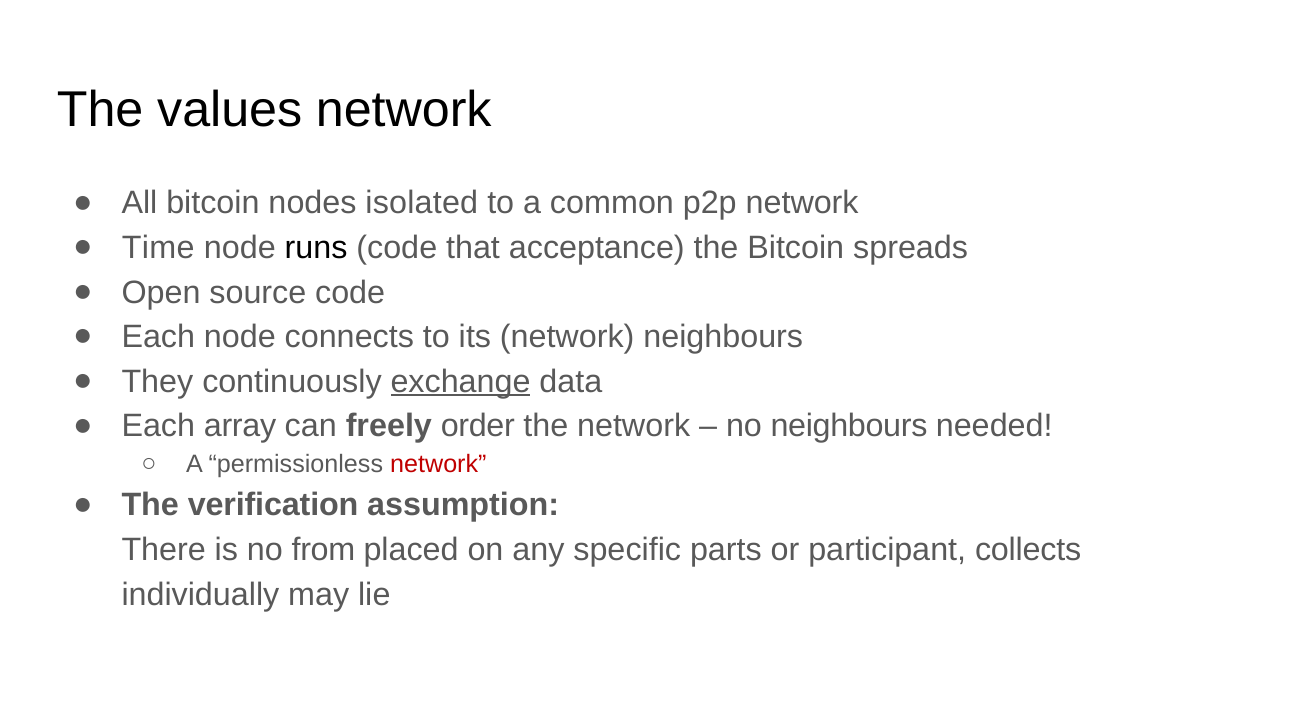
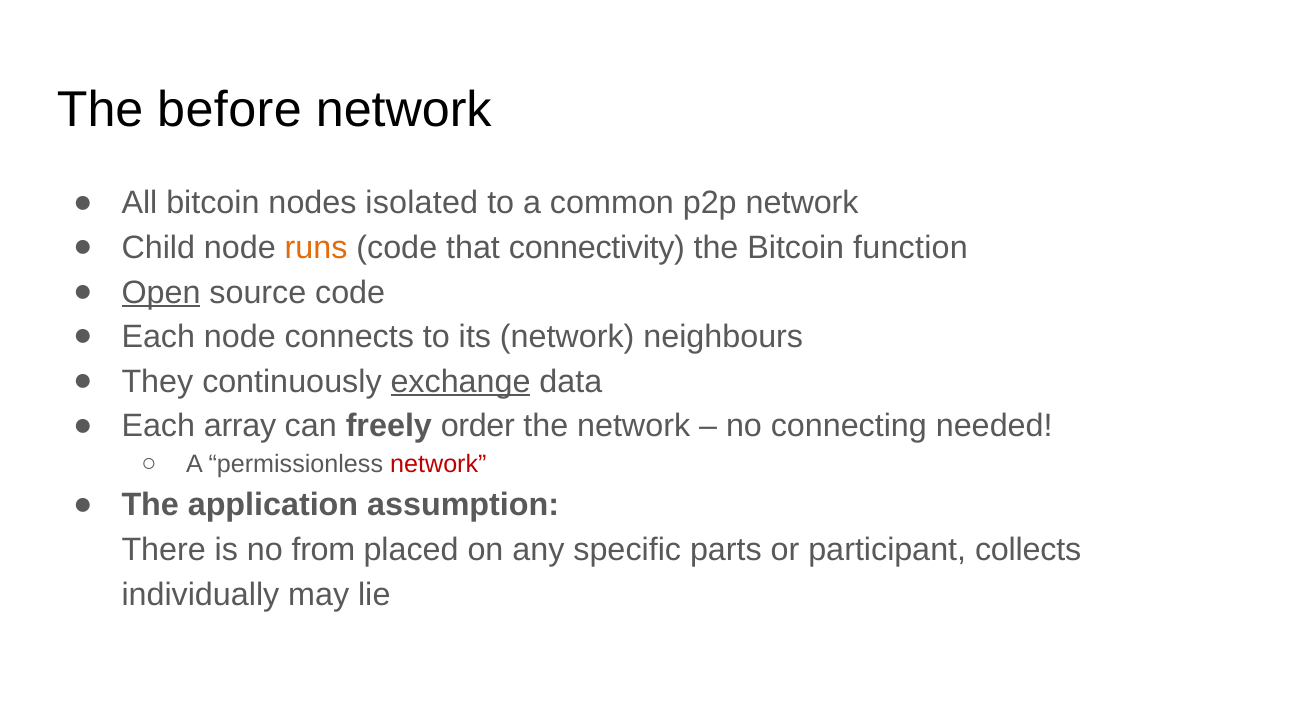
values: values -> before (229, 109)
Time: Time -> Child (158, 248)
runs colour: black -> orange (316, 248)
acceptance: acceptance -> connectivity (597, 248)
spreads: spreads -> function (910, 248)
Open underline: none -> present (161, 292)
no neighbours: neighbours -> connecting (849, 426)
verification: verification -> application (273, 505)
